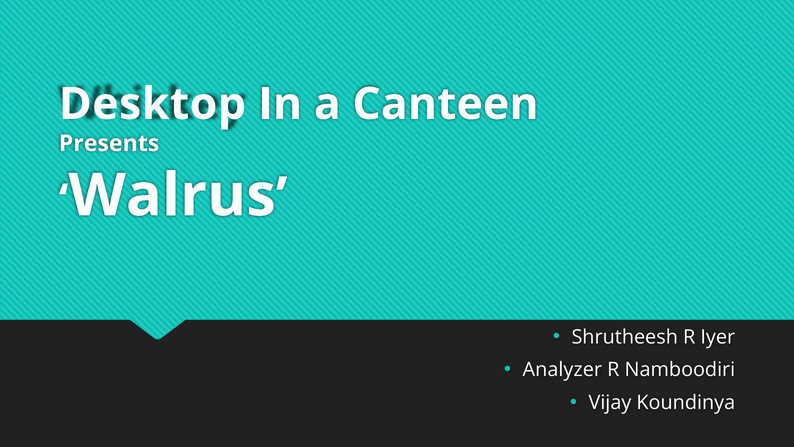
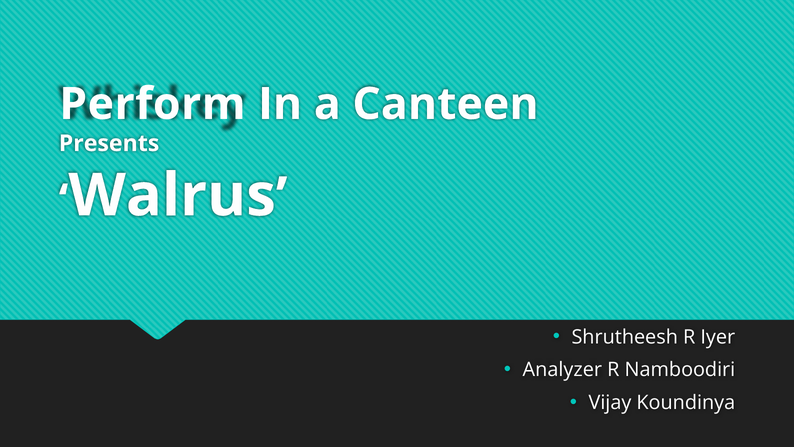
Desktop: Desktop -> Perform (152, 104)
